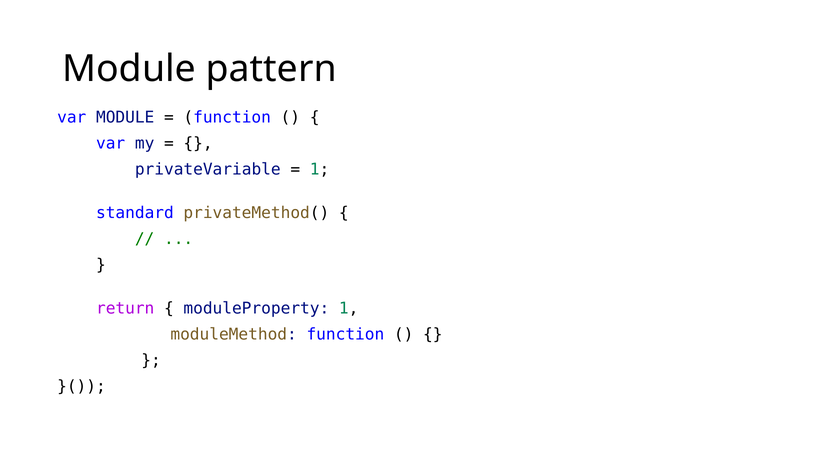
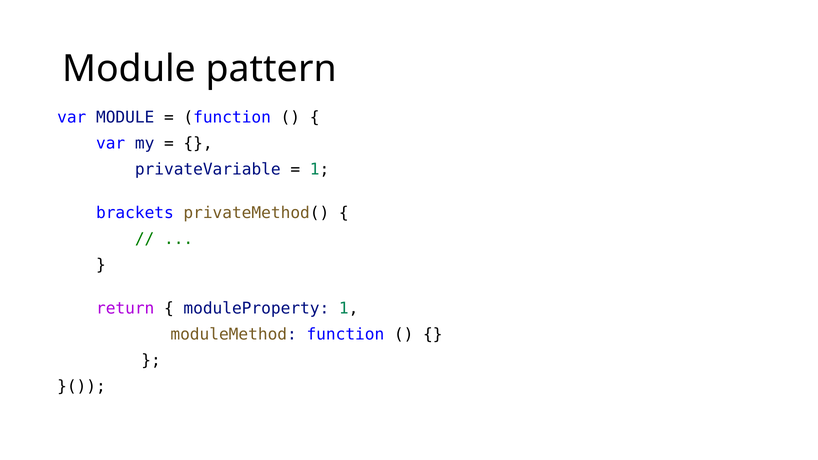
standard: standard -> brackets (135, 213)
